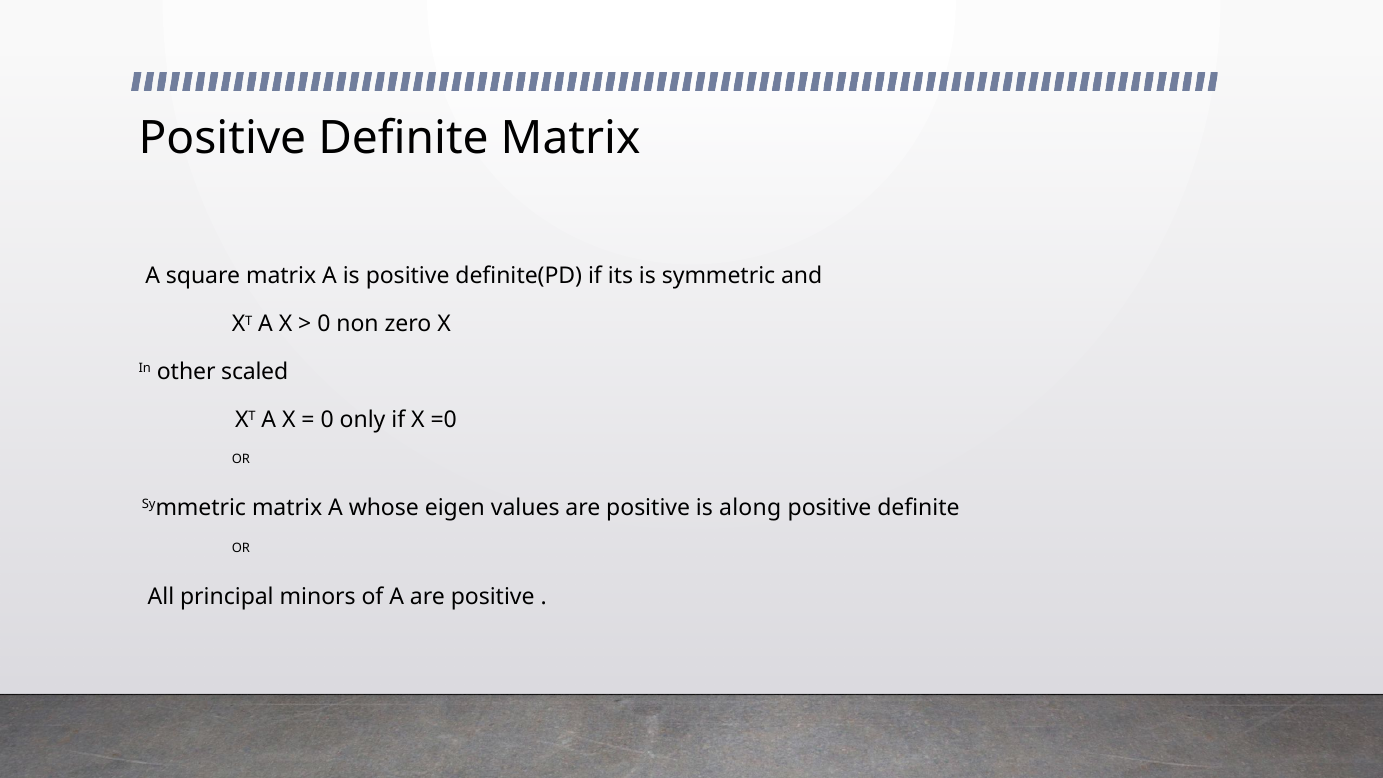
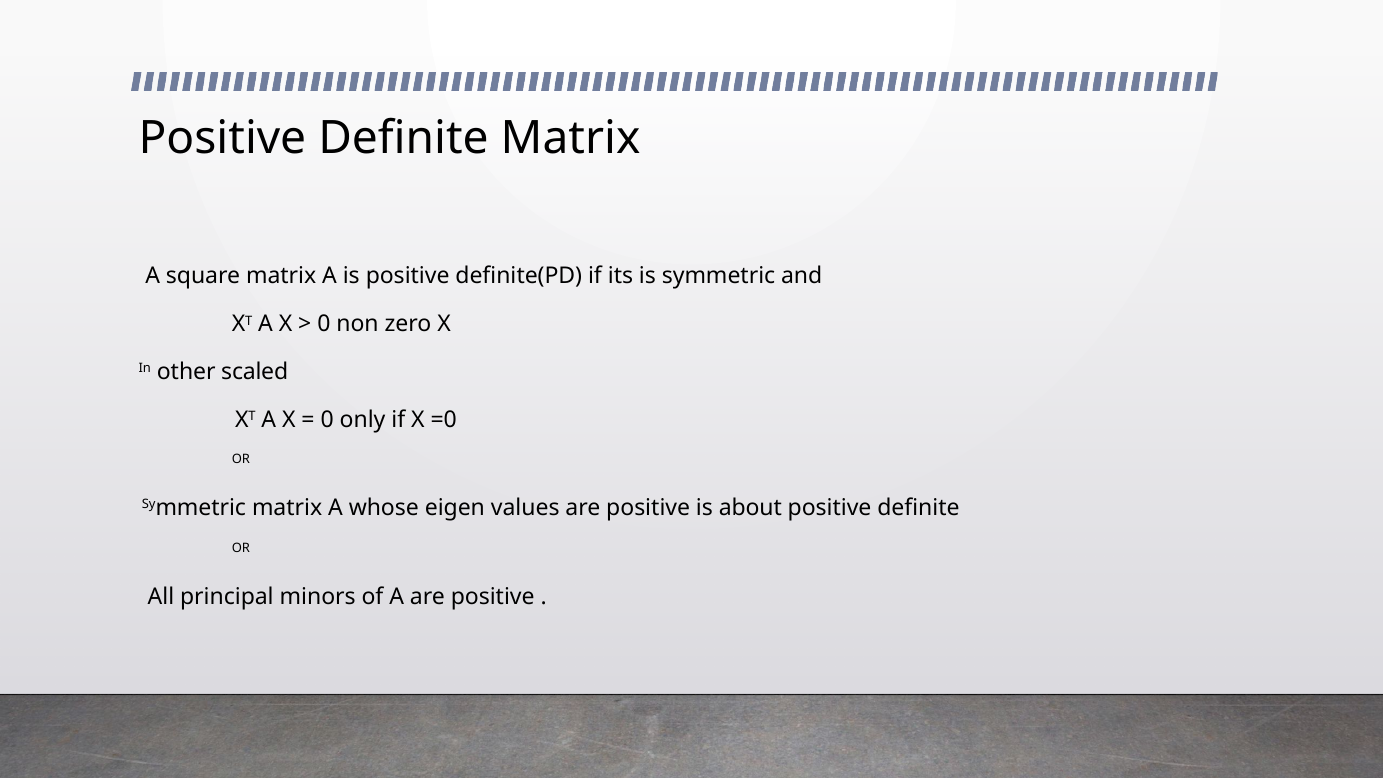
along: along -> about (750, 508)
